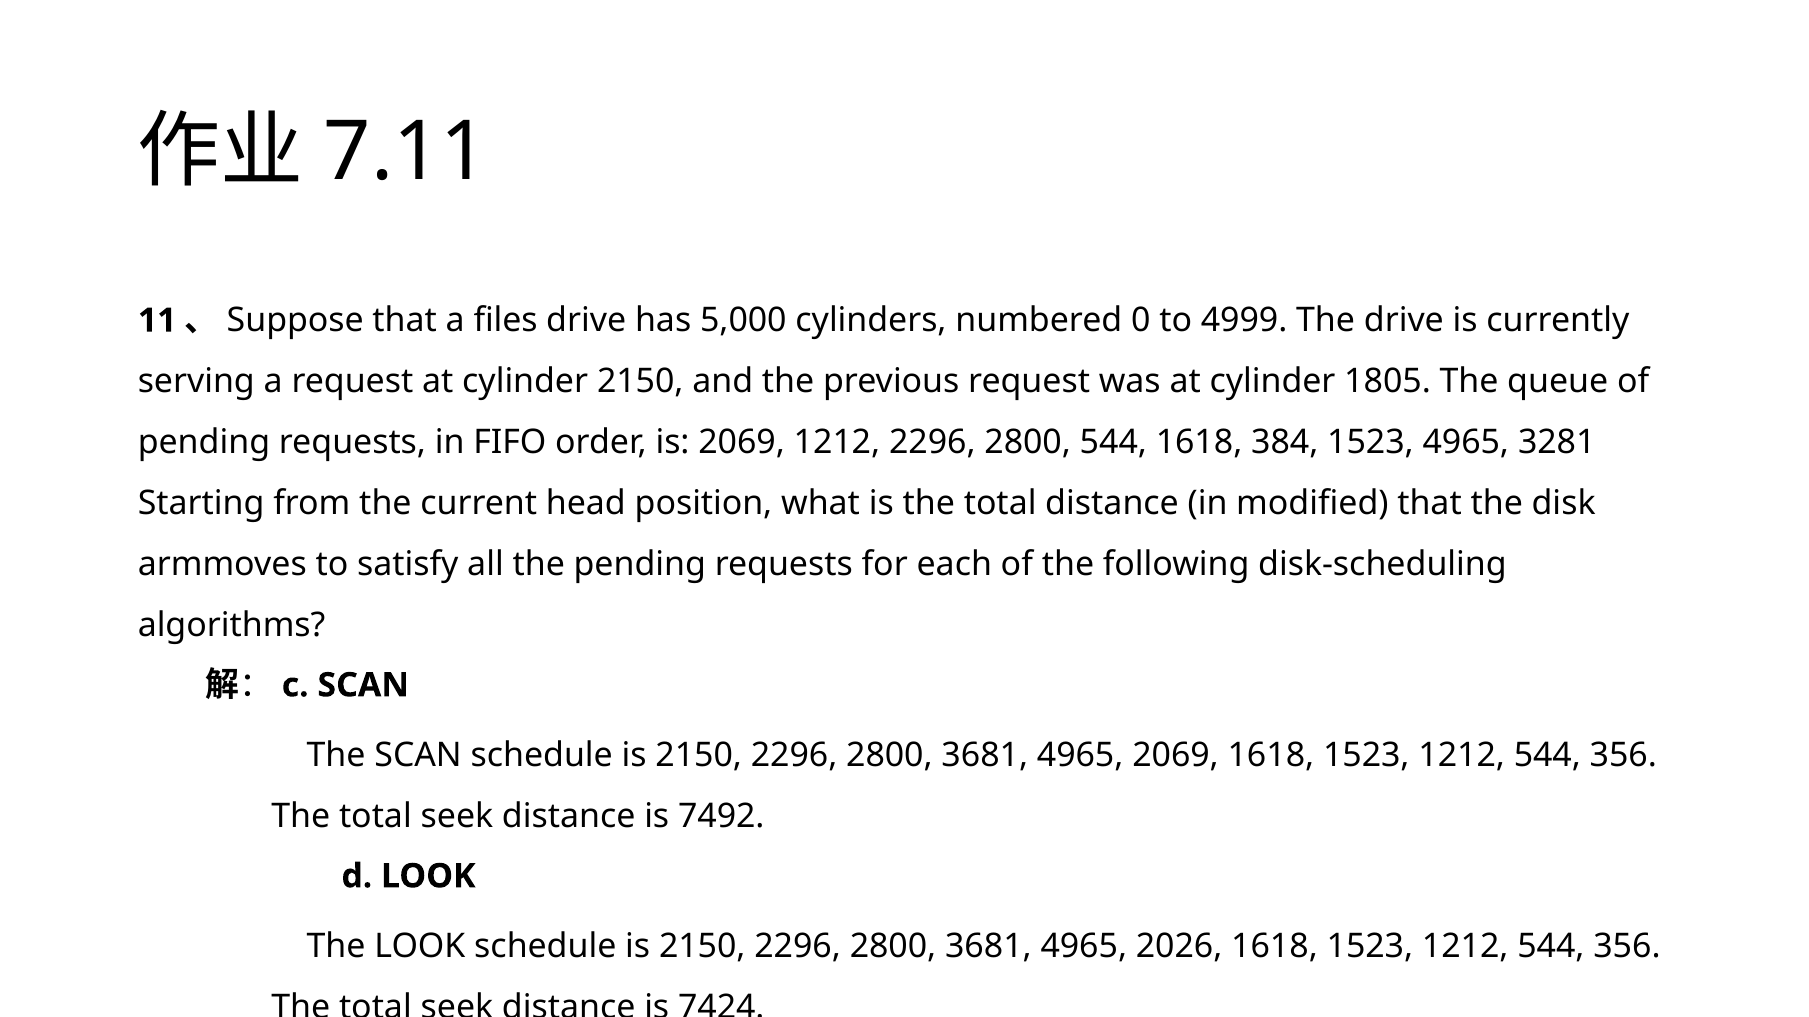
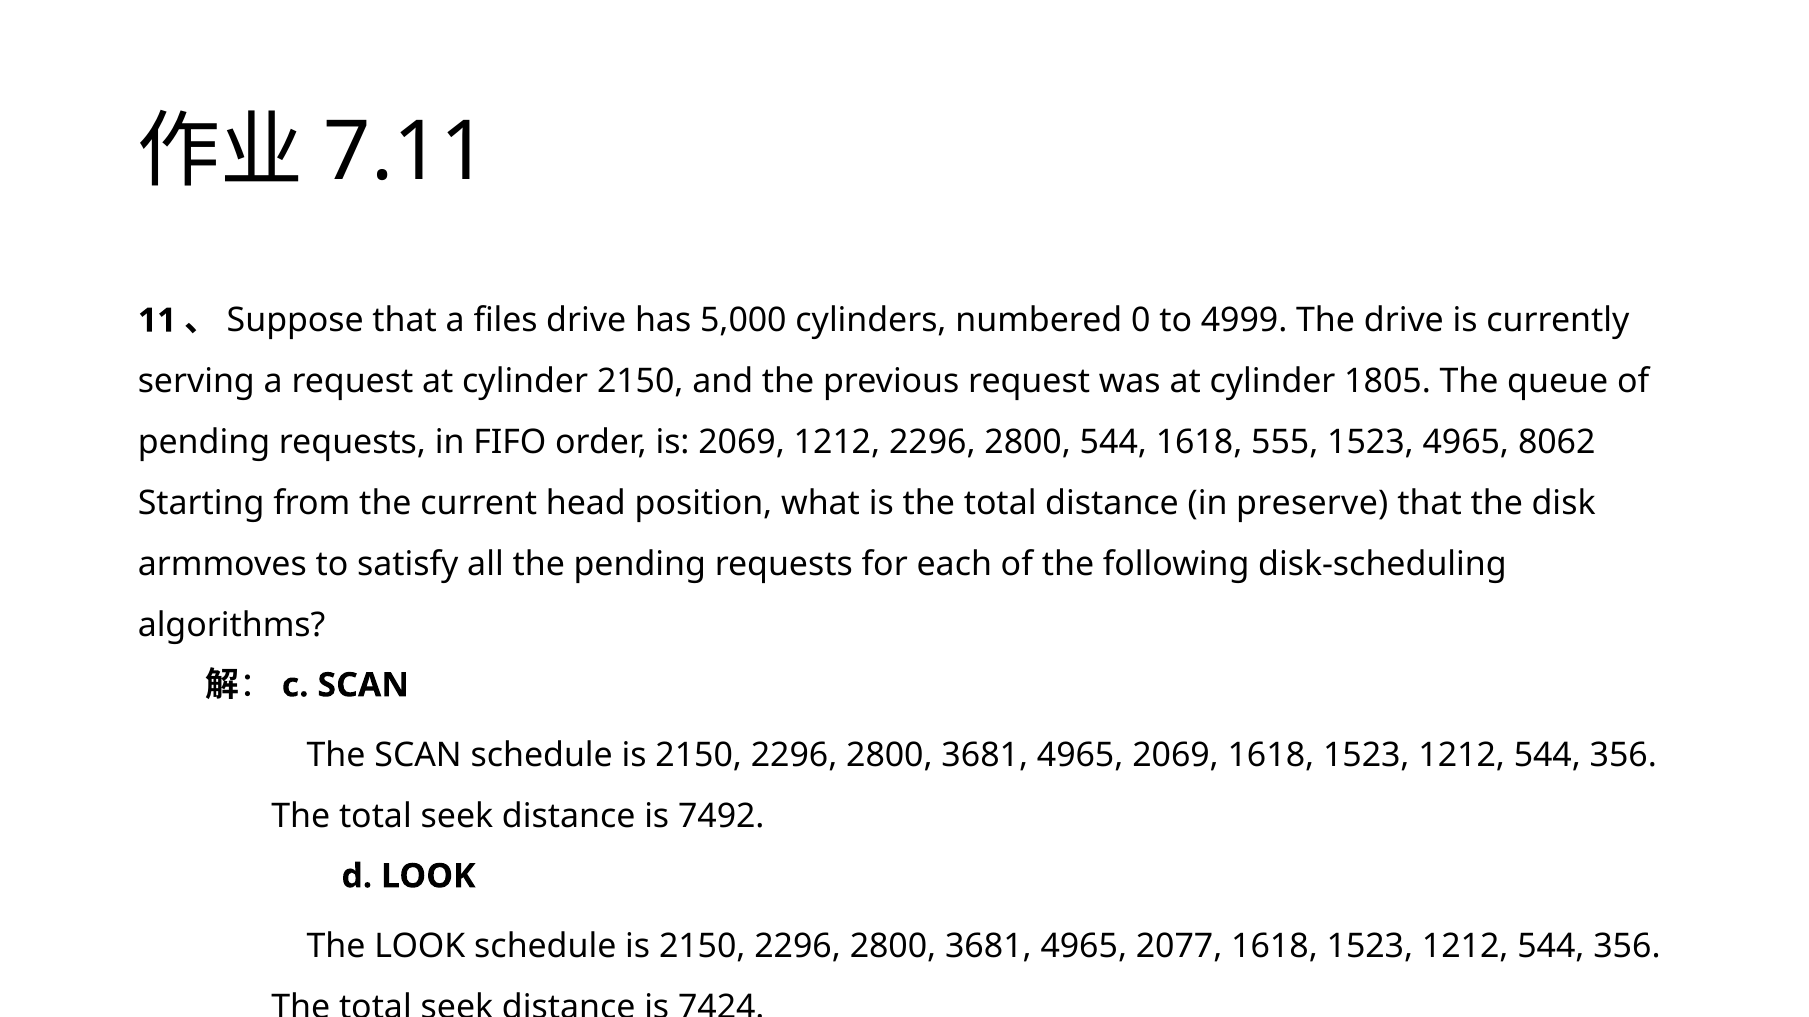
384: 384 -> 555 (1285, 443)
3281: 3281 -> 8062 (1557, 443)
modified: modified -> preserve (1312, 504)
2026: 2026 -> 2077 (1179, 947)
